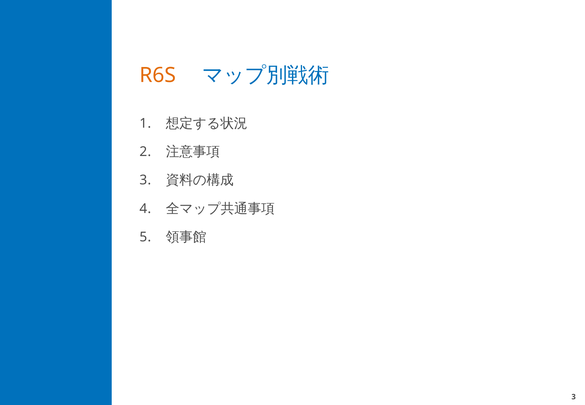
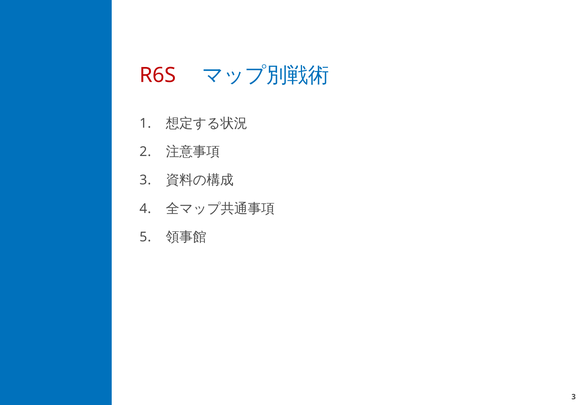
R6S colour: orange -> red (158, 75)
